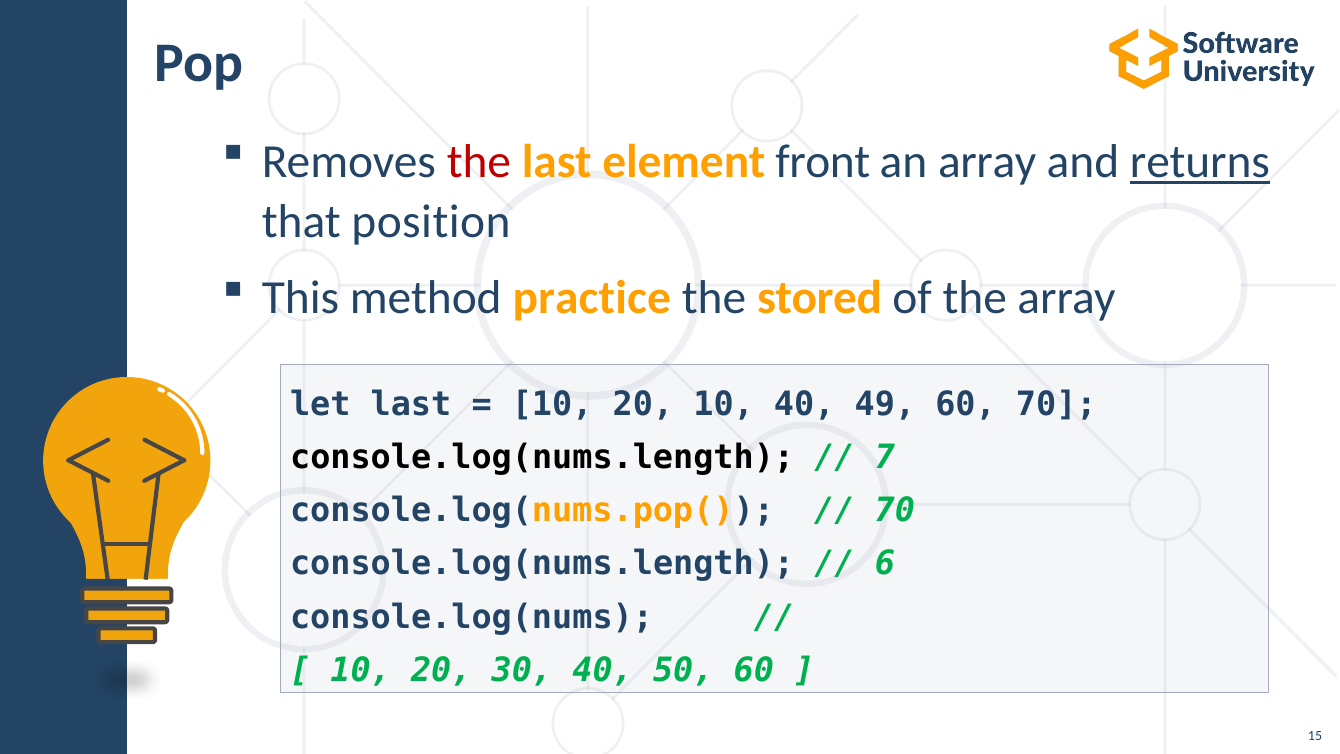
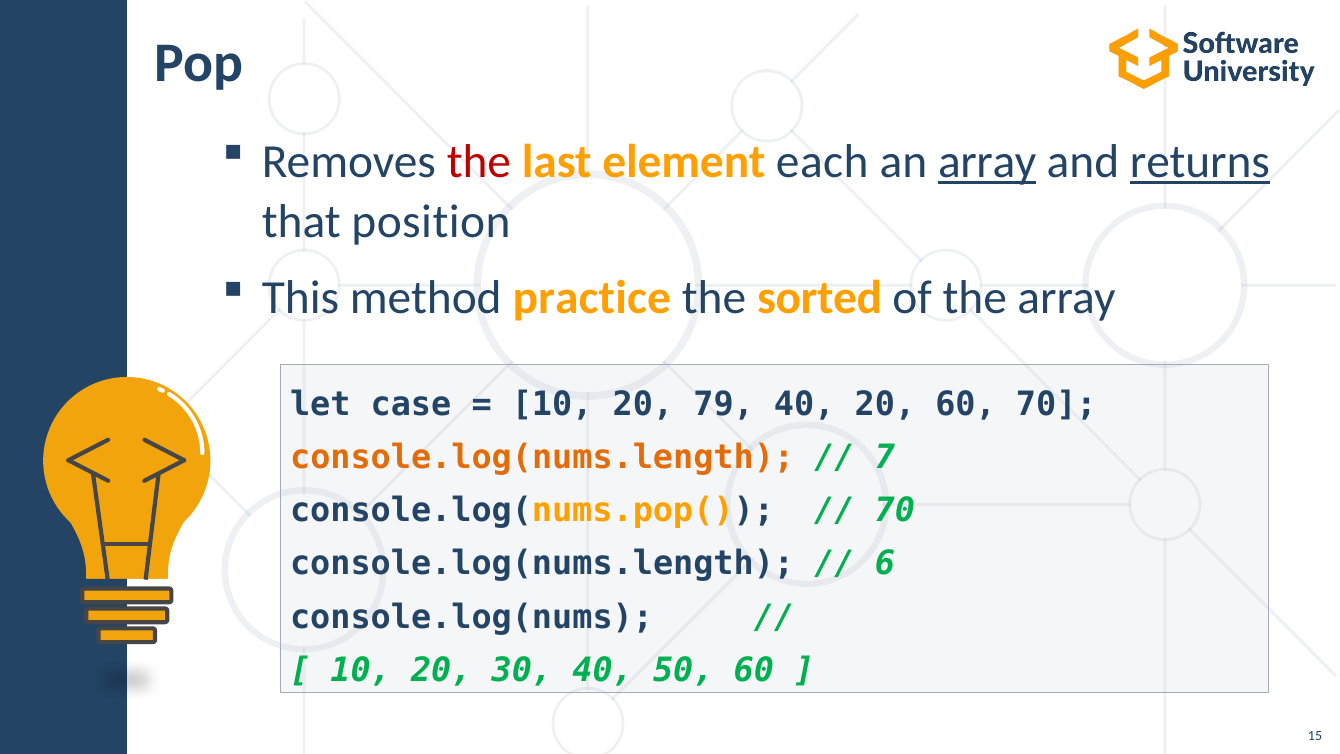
front: front -> each (822, 162)
array underline: none -> present (987, 162)
stored: stored -> sorted (820, 298)
let last: last -> case (411, 405)
20 10: 10 -> 79 (724, 405)
40 49: 49 -> 20 (885, 405)
console.log(nums.length colour: black -> orange (542, 458)
